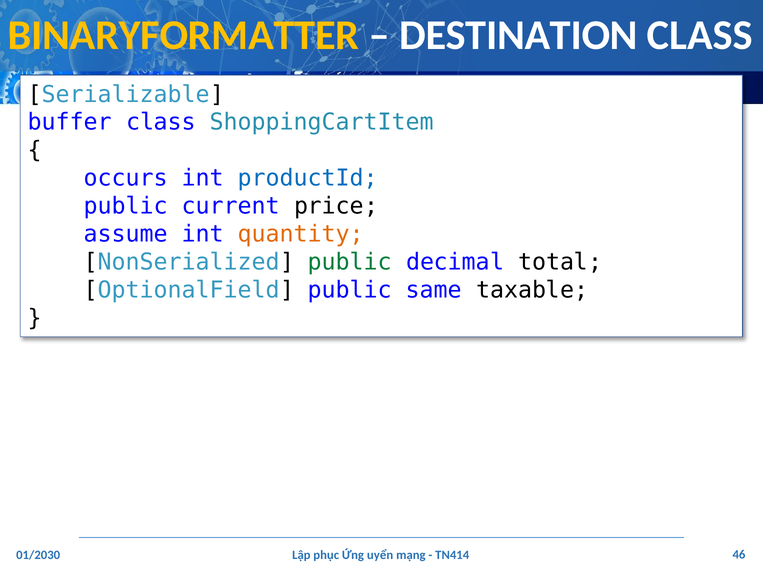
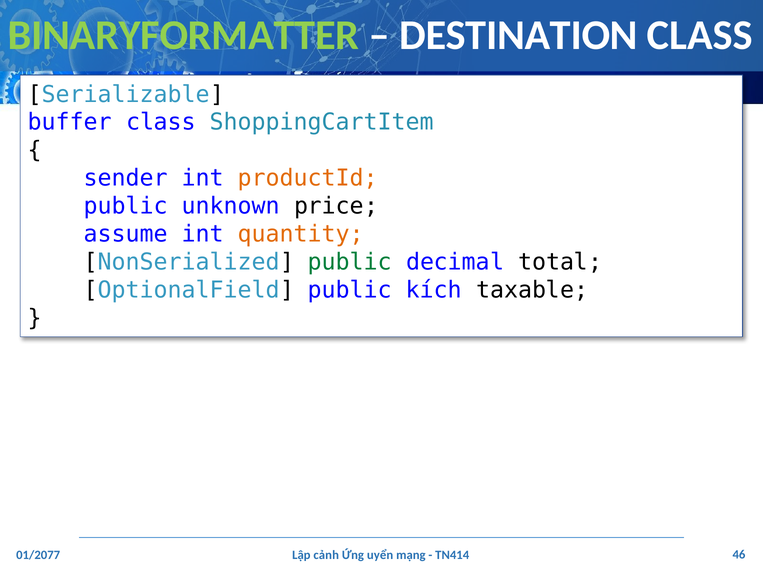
BINARYFORMATTER colour: yellow -> light green (183, 35)
occurs: occurs -> sender (126, 178)
productId colour: blue -> orange (308, 178)
current: current -> unknown (231, 206)
same: same -> kích (434, 290)
01/2030: 01/2030 -> 01/2077 (38, 555)
phục: phục -> cảnh (326, 555)
